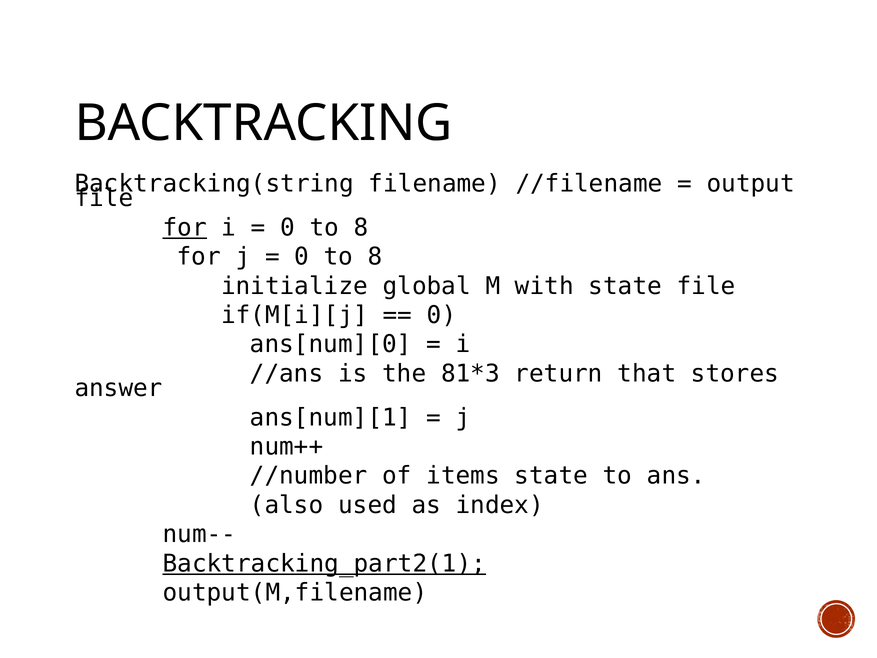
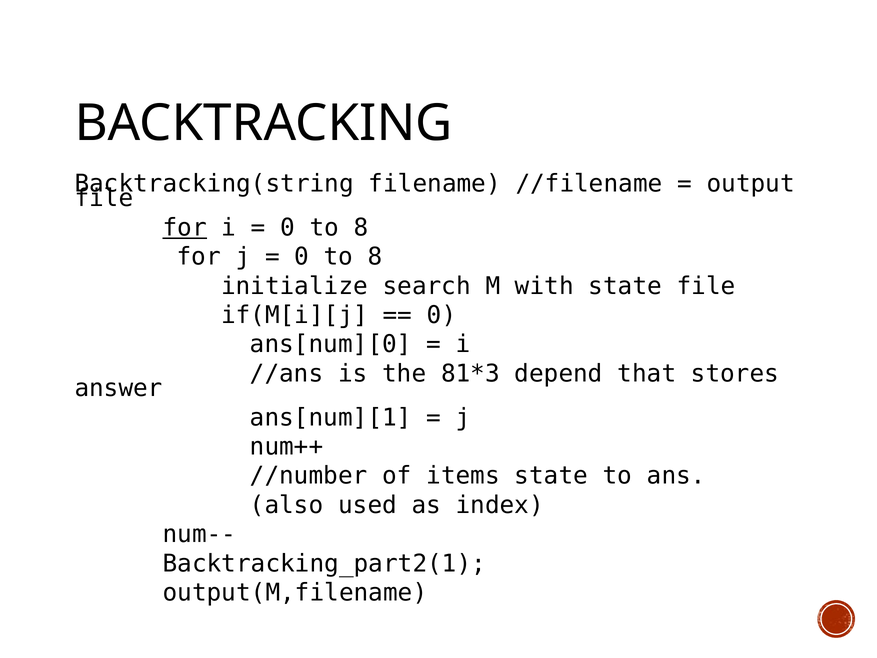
global: global -> search (427, 286)
return: return -> depend (559, 374)
Backtracking_part2(1 underline: present -> none (324, 563)
